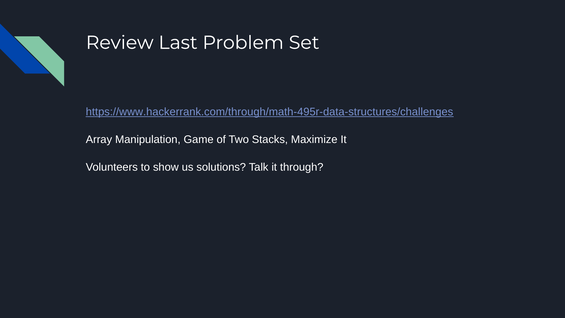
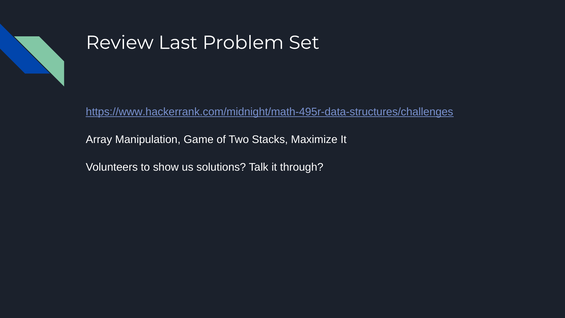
https://www.hackerrank.com/through/math-495r-data-structures/challenges: https://www.hackerrank.com/through/math-495r-data-structures/challenges -> https://www.hackerrank.com/midnight/math-495r-data-structures/challenges (270, 112)
